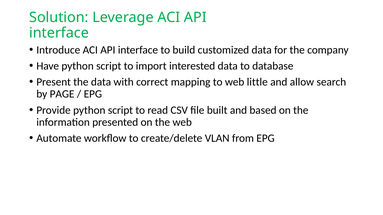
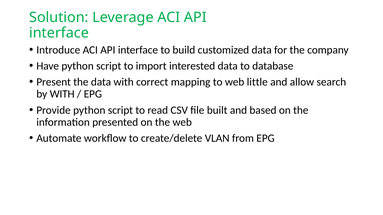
by PAGE: PAGE -> WITH (62, 94)
